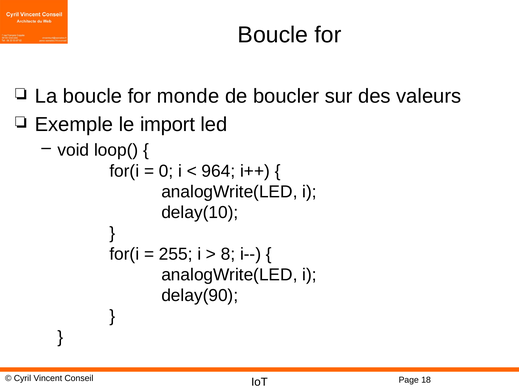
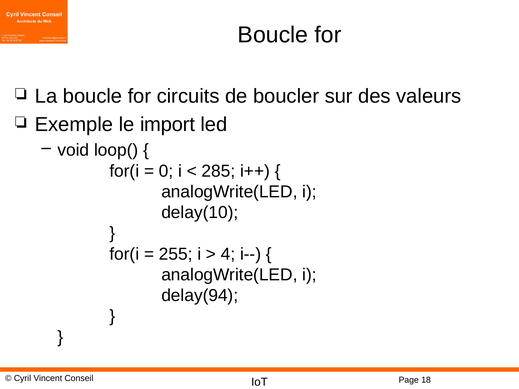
monde: monde -> circuits (188, 96)
964: 964 -> 285 (218, 171)
8: 8 -> 4 (228, 254)
delay(90: delay(90 -> delay(94 (200, 296)
